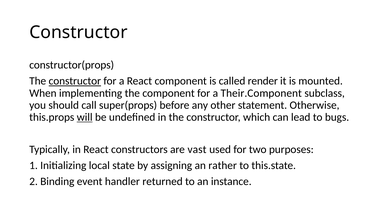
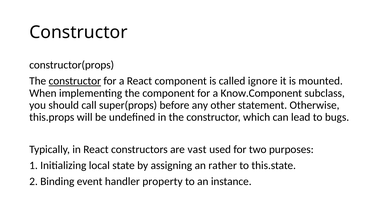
render: render -> ignore (263, 81)
Their.Component: Their.Component -> Know.Component (261, 93)
will underline: present -> none (85, 117)
returned: returned -> property (162, 182)
